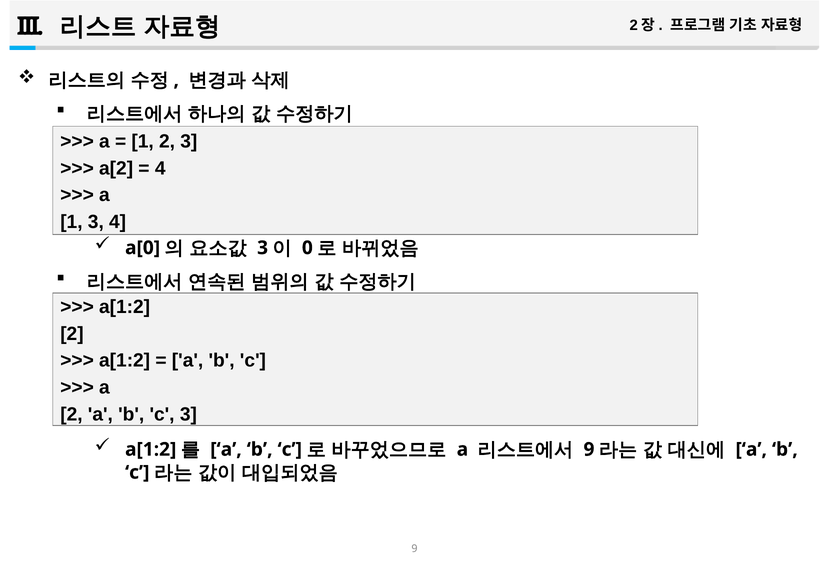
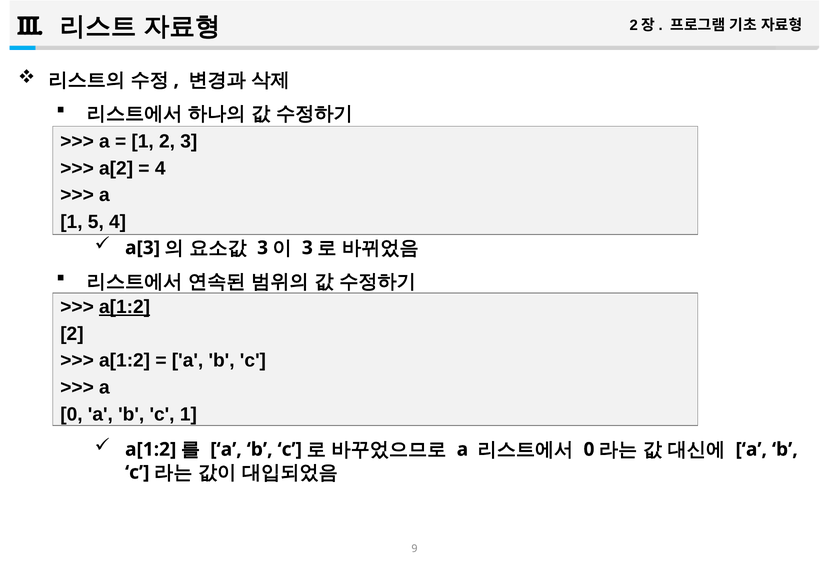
1 3: 3 -> 5 (96, 222)
a[0: a[0 -> a[3 (143, 248)
0: 0 -> 3 (307, 248)
a[1:2 underline: none -> present (125, 307)
2: 2 -> 0 (71, 414)
c 3: 3 -> 1 (188, 414)
9: 9 -> 0 (589, 450)
